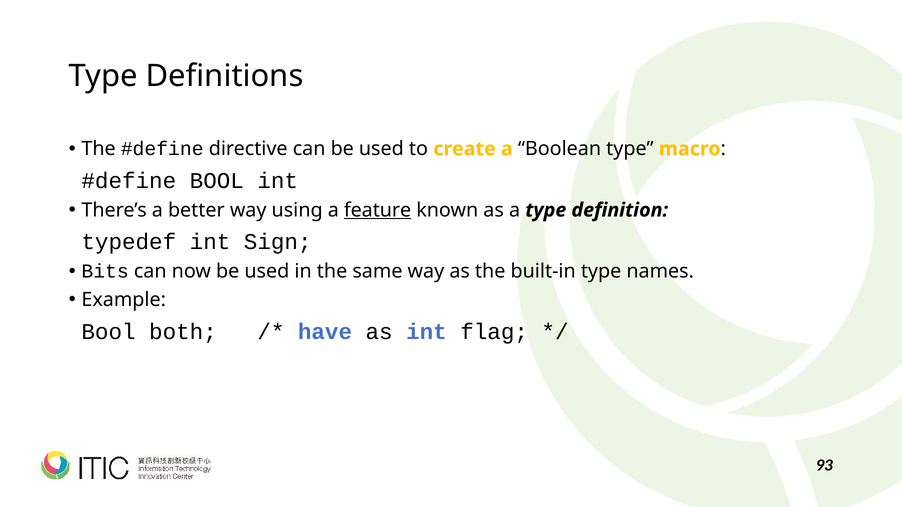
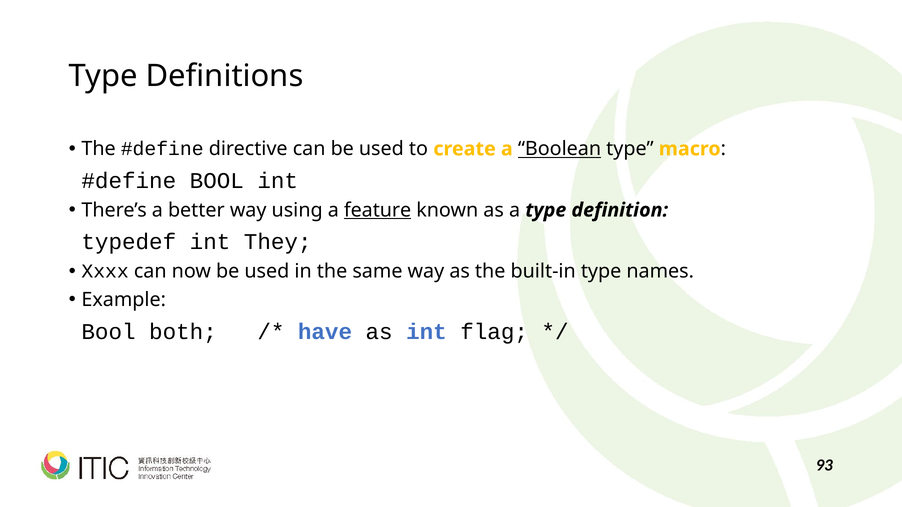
Boolean underline: none -> present (560, 149)
Sign: Sign -> They (278, 242)
Bits: Bits -> Xxxx (105, 272)
